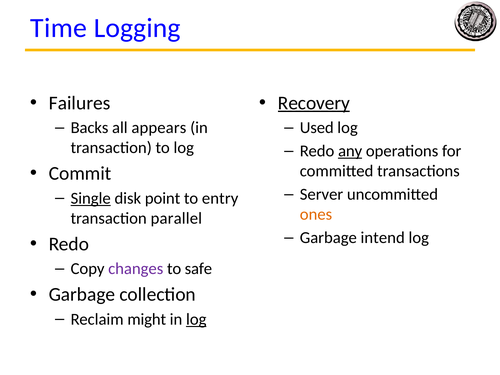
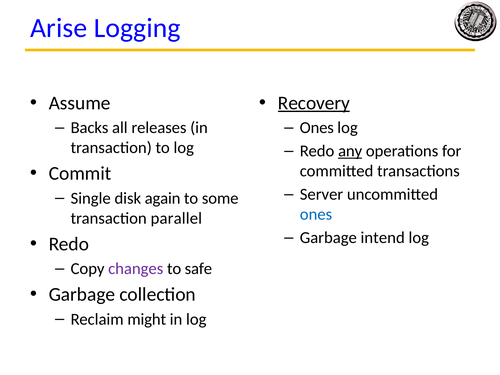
Time: Time -> Arise (59, 28)
Failures: Failures -> Assume (80, 103)
appears: appears -> releases (159, 128)
Used: Used -> Ones (317, 128)
Single underline: present -> none (91, 198)
point: point -> again (163, 198)
entry: entry -> some (220, 198)
ones colour: orange -> blue (316, 214)
log underline: present -> none (196, 319)
